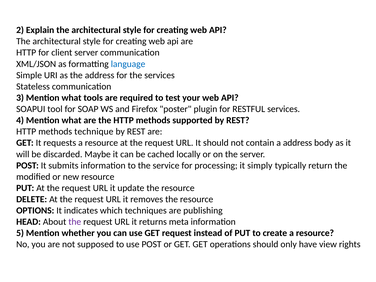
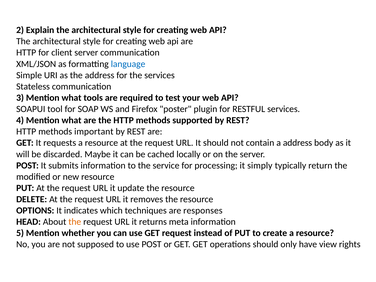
technique: technique -> important (94, 132)
publishing: publishing -> responses (203, 211)
the colour: purple -> orange (75, 222)
